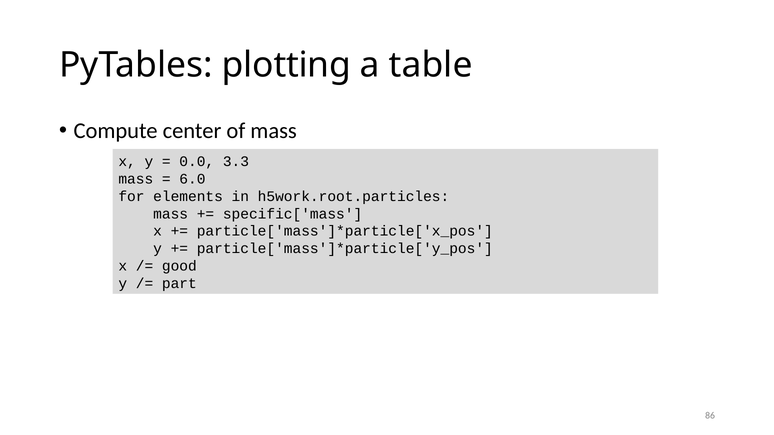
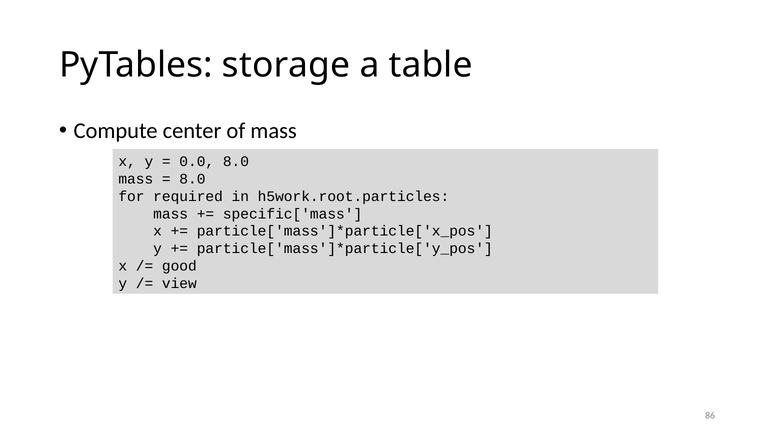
plotting: plotting -> storage (286, 65)
0.0 3.3: 3.3 -> 8.0 (236, 162)
6.0: 6.0 -> 8.0 (192, 179)
elements: elements -> required (188, 197)
part: part -> view (179, 284)
